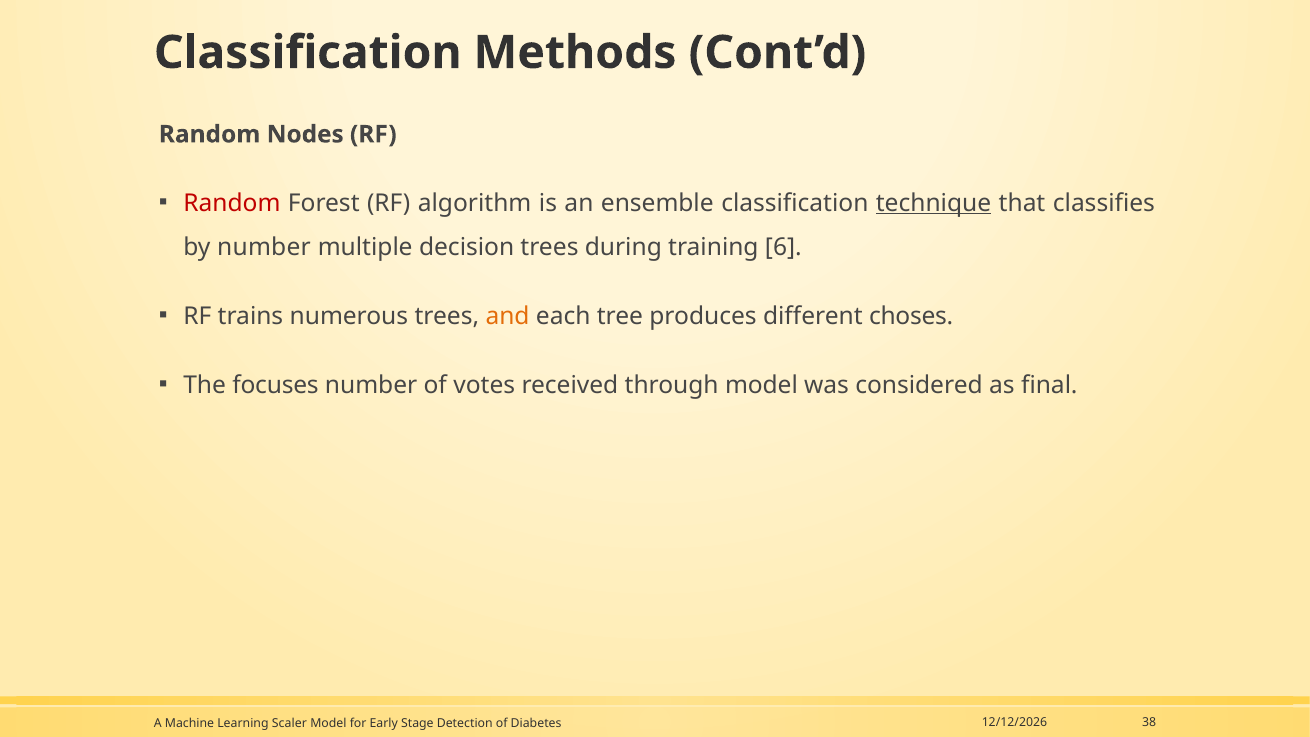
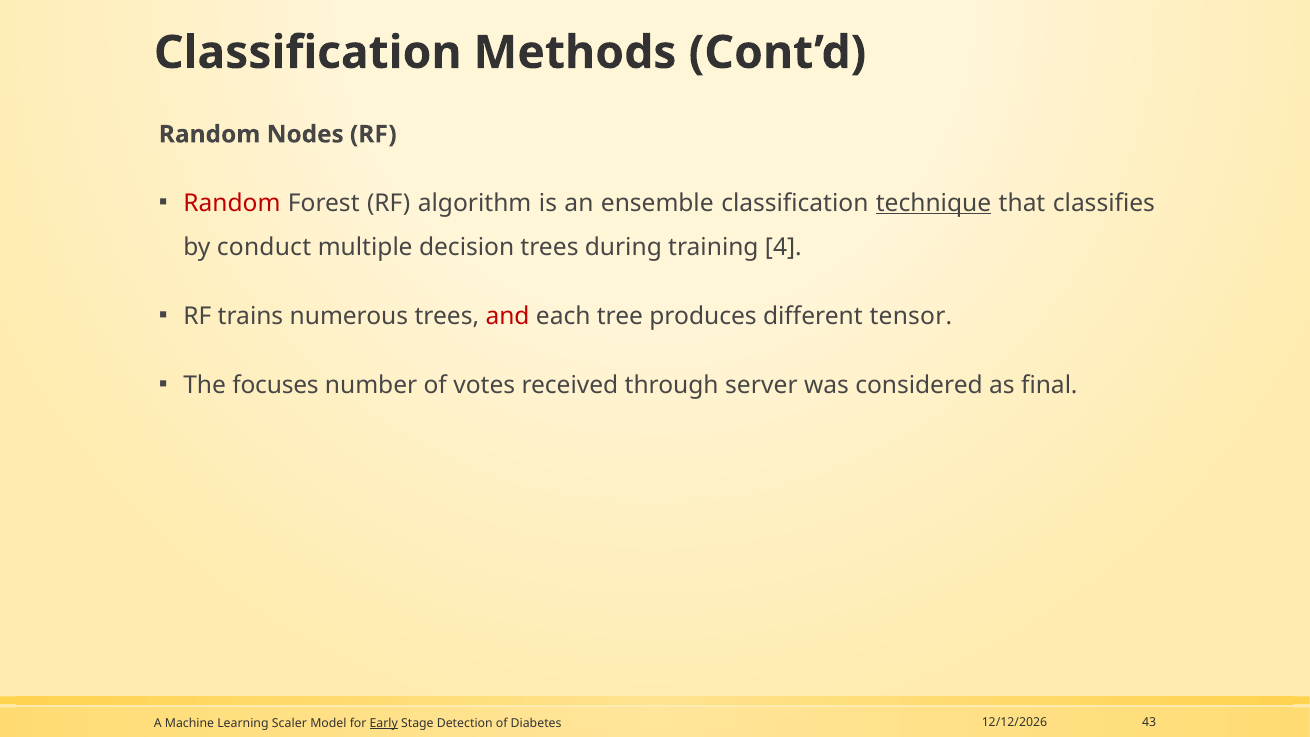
by number: number -> conduct (264, 247)
6: 6 -> 4 (783, 247)
and colour: orange -> red (508, 316)
choses: choses -> tensor (911, 316)
through model: model -> server (761, 385)
38: 38 -> 43 (1149, 722)
Early underline: none -> present (384, 723)
